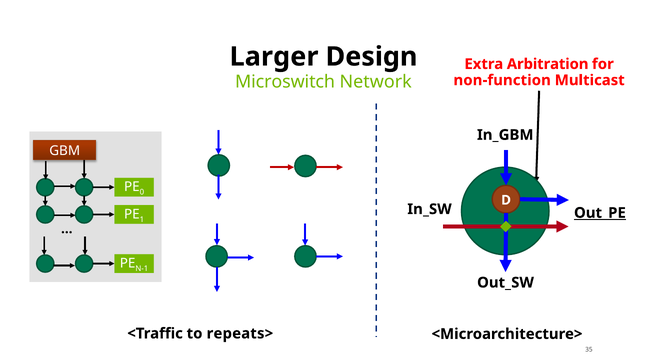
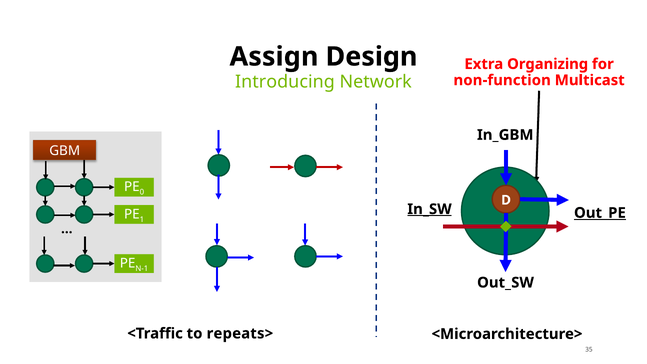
Larger: Larger -> Assign (274, 57)
Arbitration: Arbitration -> Organizing (548, 64)
Microswitch: Microswitch -> Introducing (285, 82)
In_SW underline: none -> present (429, 209)
